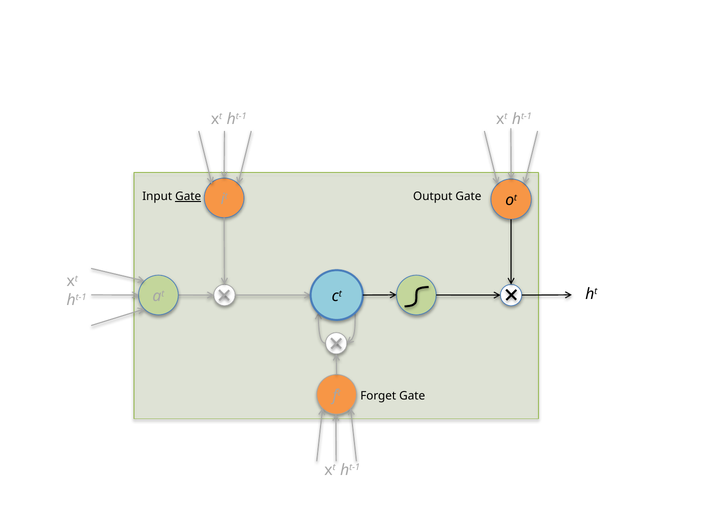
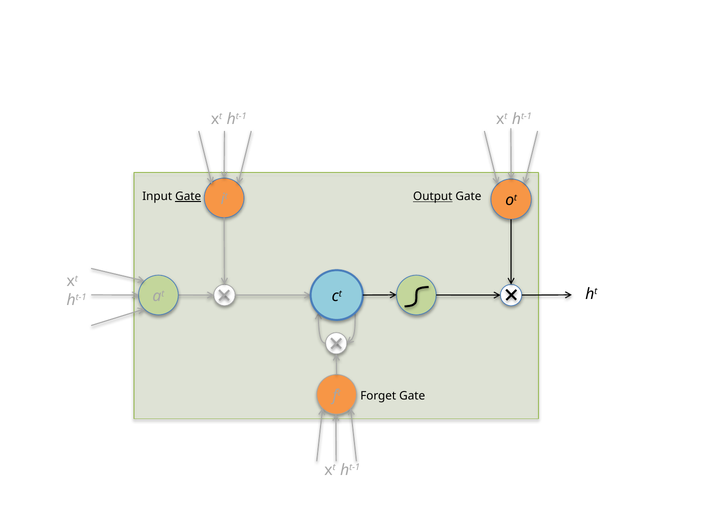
Output underline: none -> present (433, 197)
